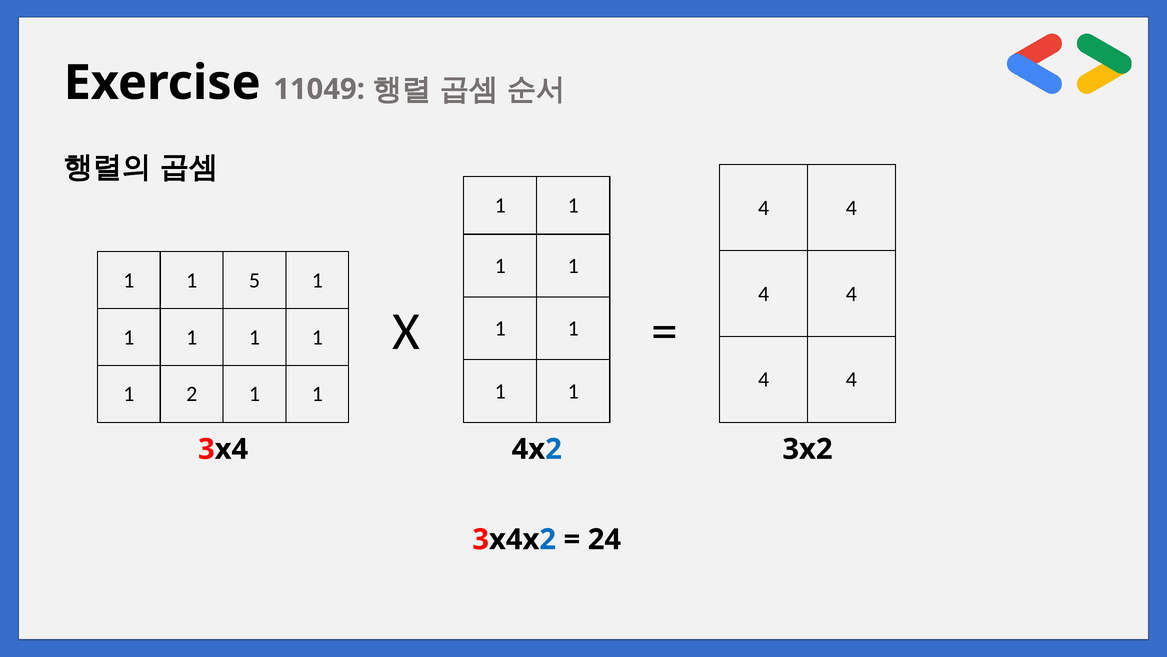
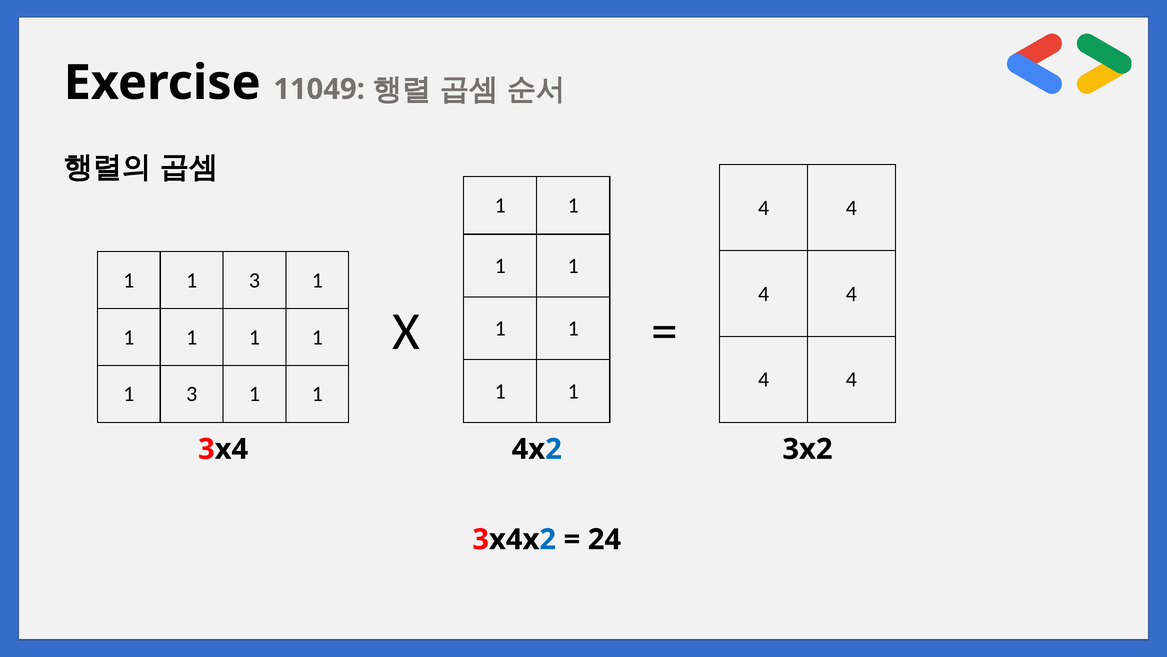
5: 5 -> 3 (254, 280)
2: 2 -> 3 (192, 394)
